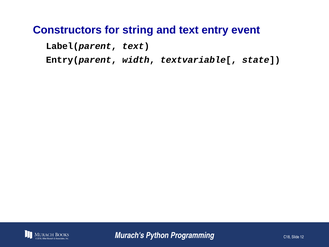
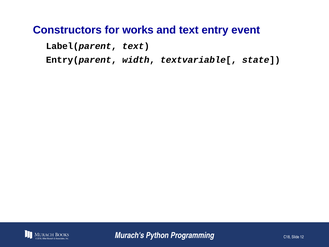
string: string -> works (138, 30)
